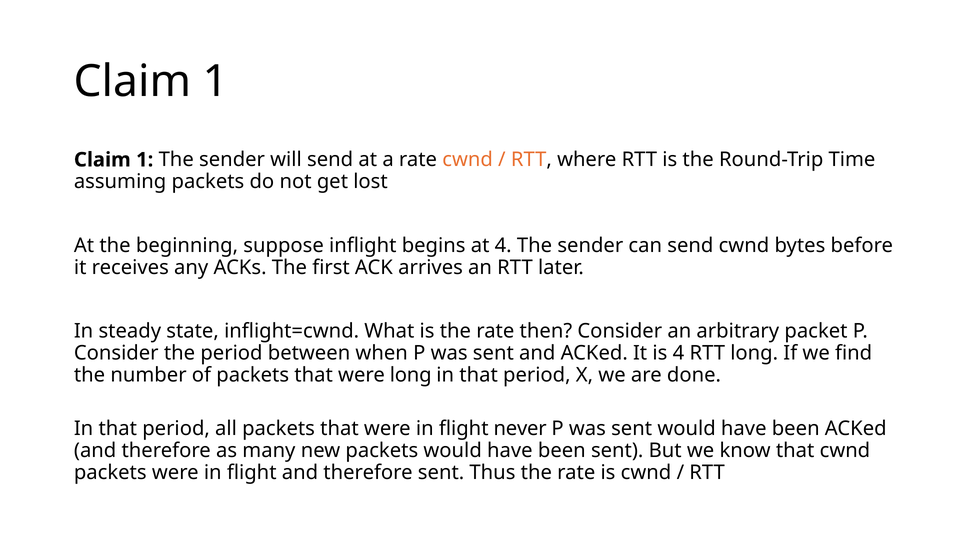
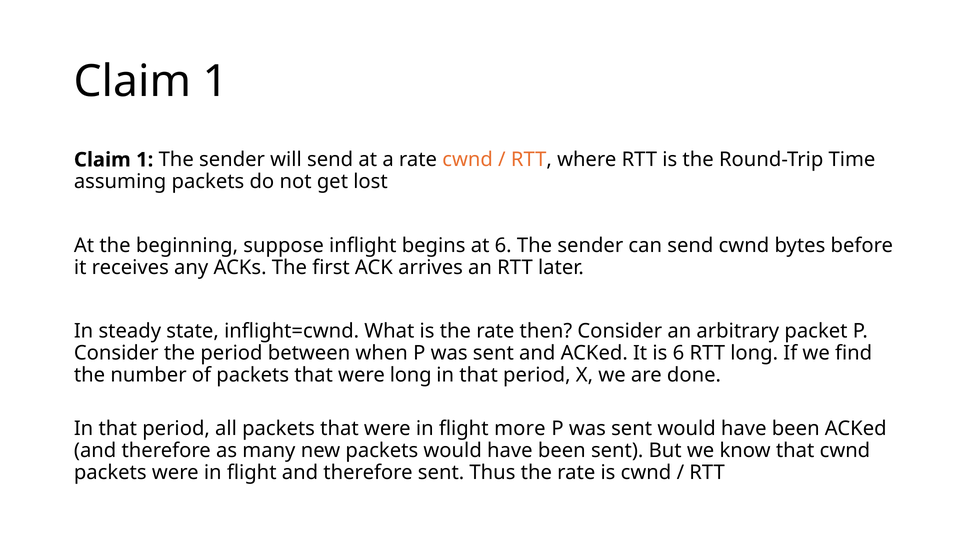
at 4: 4 -> 6 (503, 245)
is 4: 4 -> 6 (678, 353)
never: never -> more (520, 428)
